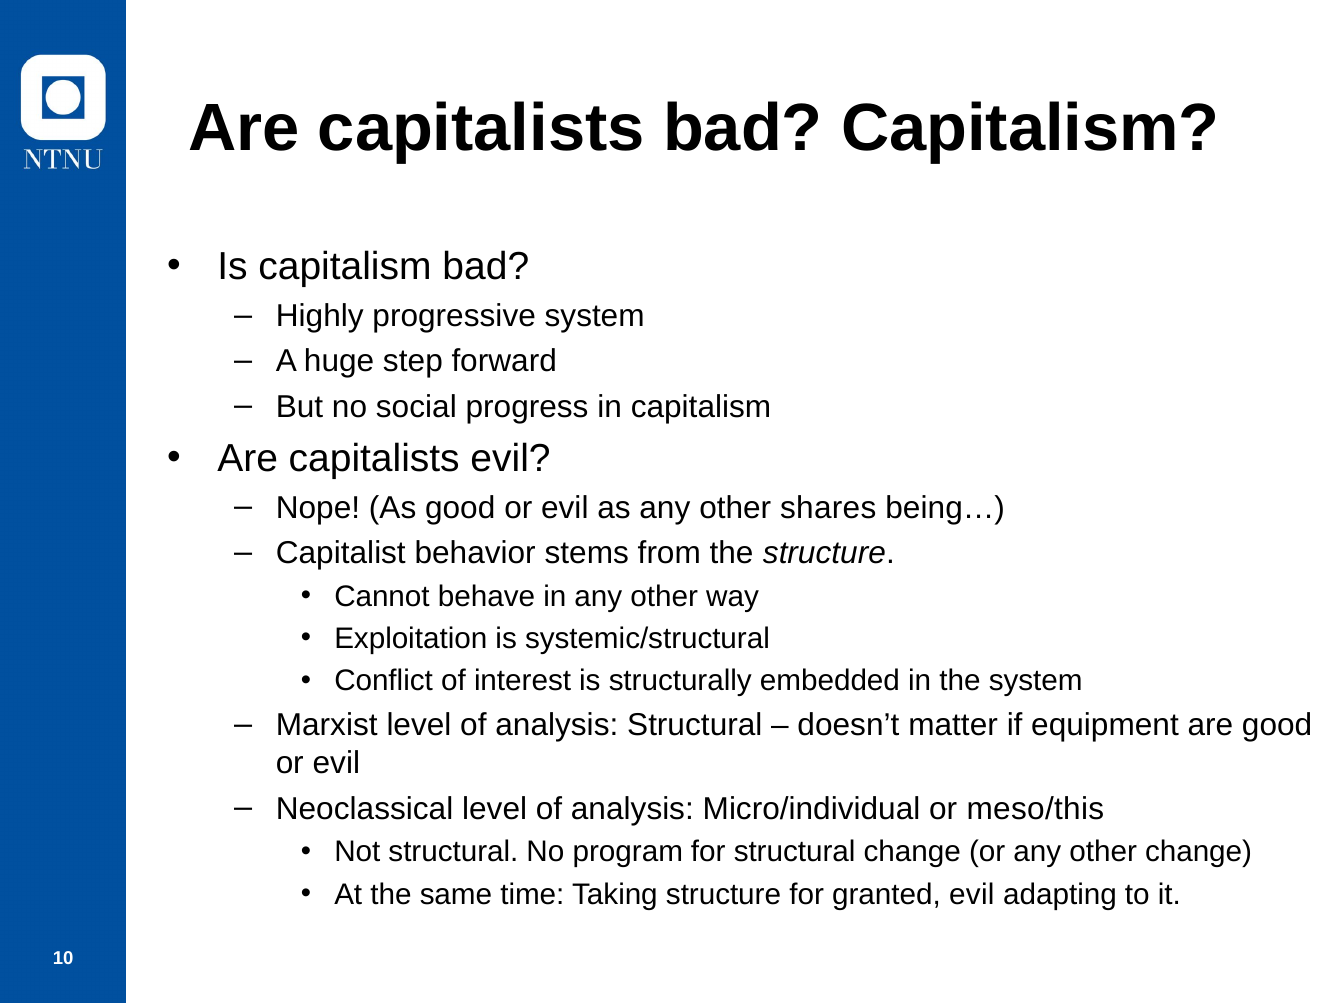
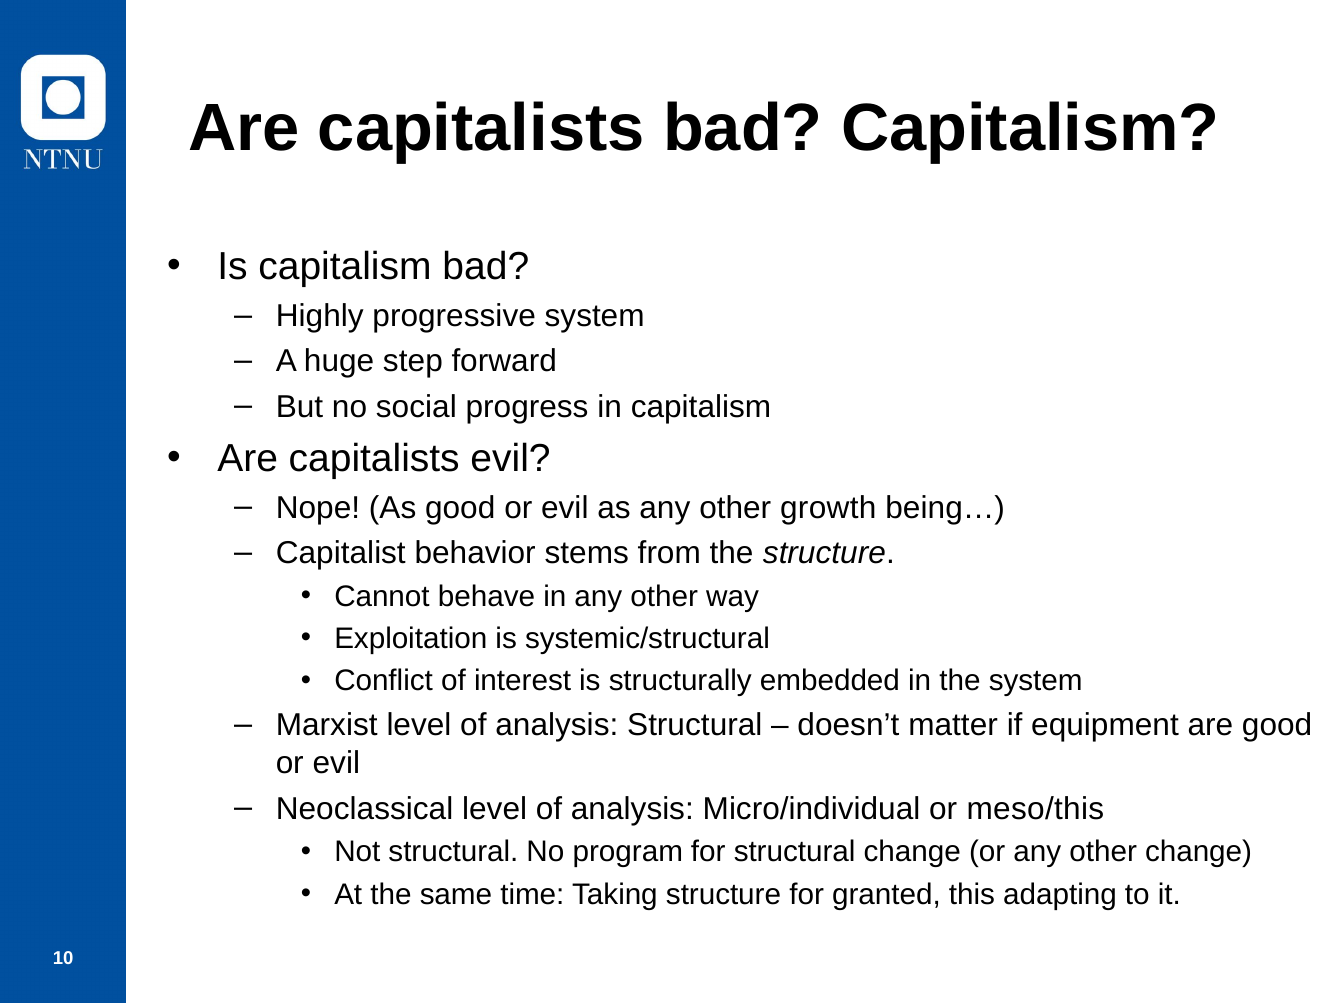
shares: shares -> growth (828, 508)
granted evil: evil -> this (972, 894)
